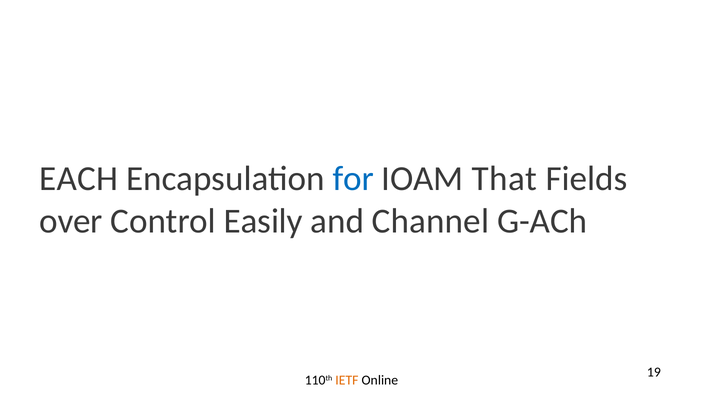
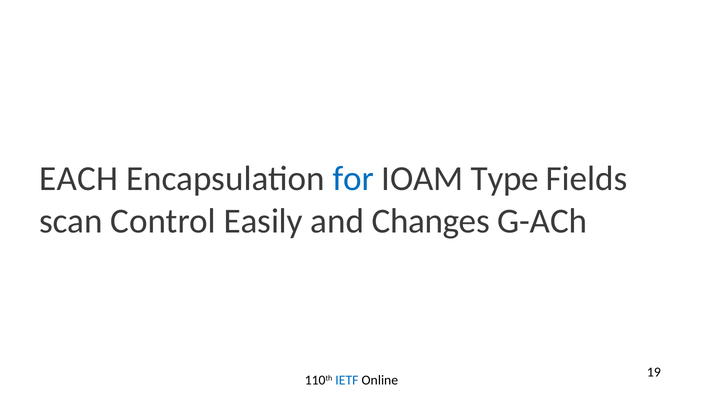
That: That -> Type (505, 179)
over: over -> scan (71, 221)
Channel: Channel -> Changes (431, 221)
IETF colour: orange -> blue (347, 381)
